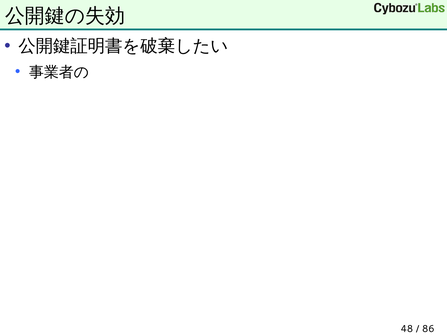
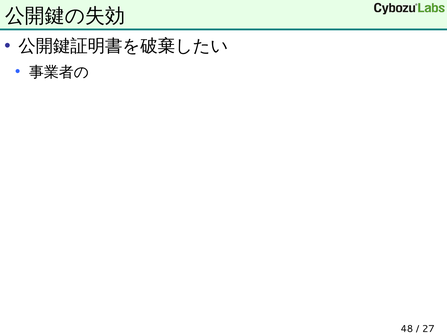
86: 86 -> 27 (428, 329)
